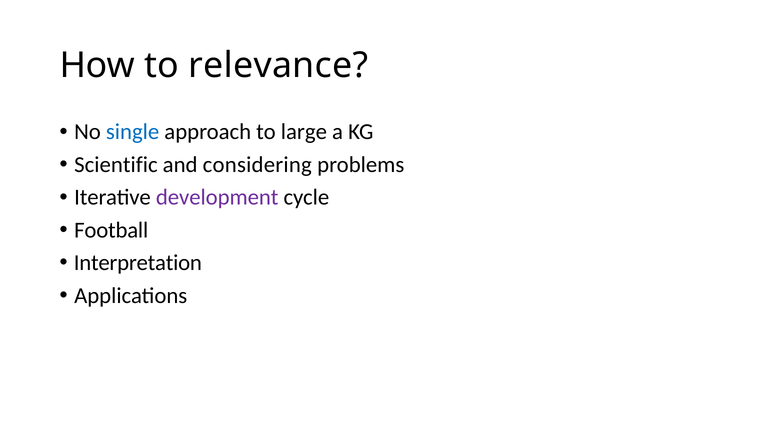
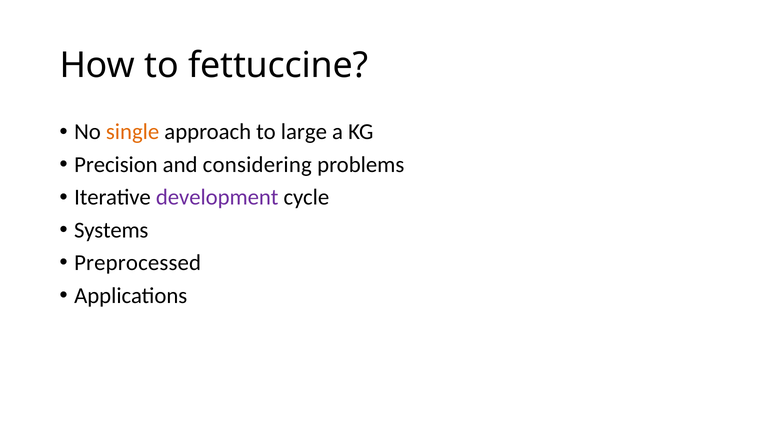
relevance: relevance -> fettuccine (278, 66)
single colour: blue -> orange (133, 132)
Scientific: Scientific -> Precision (116, 165)
Football: Football -> Systems (111, 230)
Interpretation: Interpretation -> Preprocessed (138, 263)
